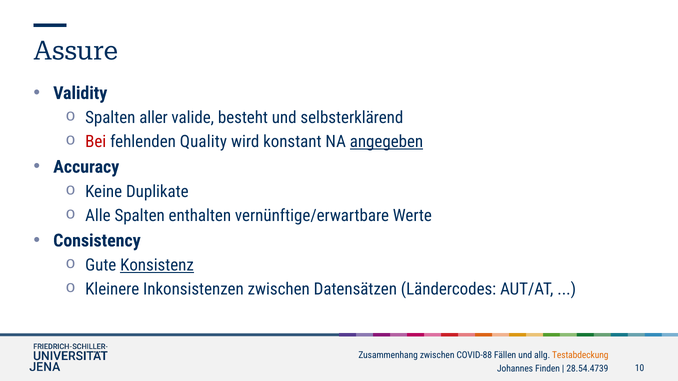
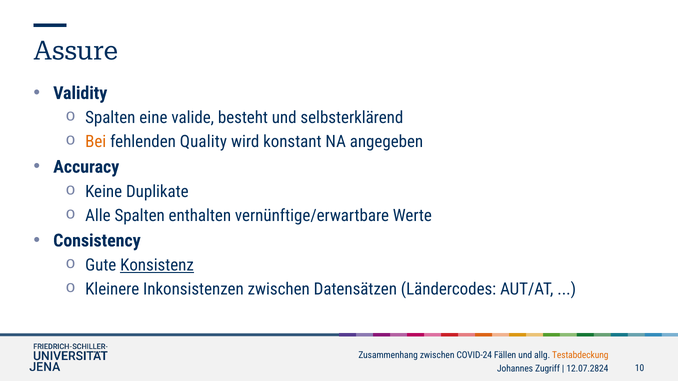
aller: aller -> eine (153, 118)
Bei colour: red -> orange (96, 142)
angegeben underline: present -> none (386, 142)
COVID-88: COVID-88 -> COVID-24 (474, 356)
Finden: Finden -> Zugriff (548, 369)
28.54.4739: 28.54.4739 -> 12.07.2824 (587, 369)
